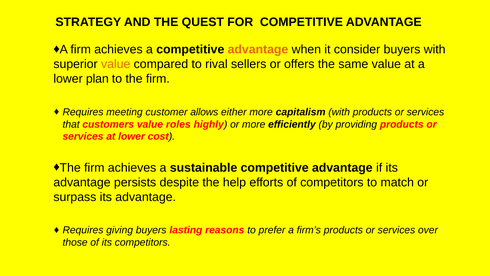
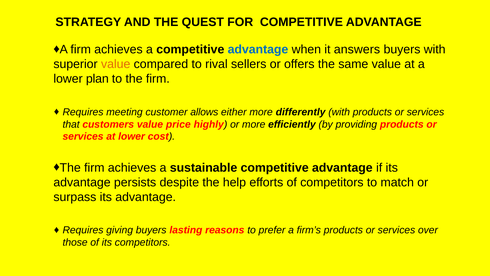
advantage colour: orange -> blue (258, 49)
consider: consider -> answers (357, 49)
capitalism: capitalism -> differently (301, 112)
roles: roles -> price (178, 124)
